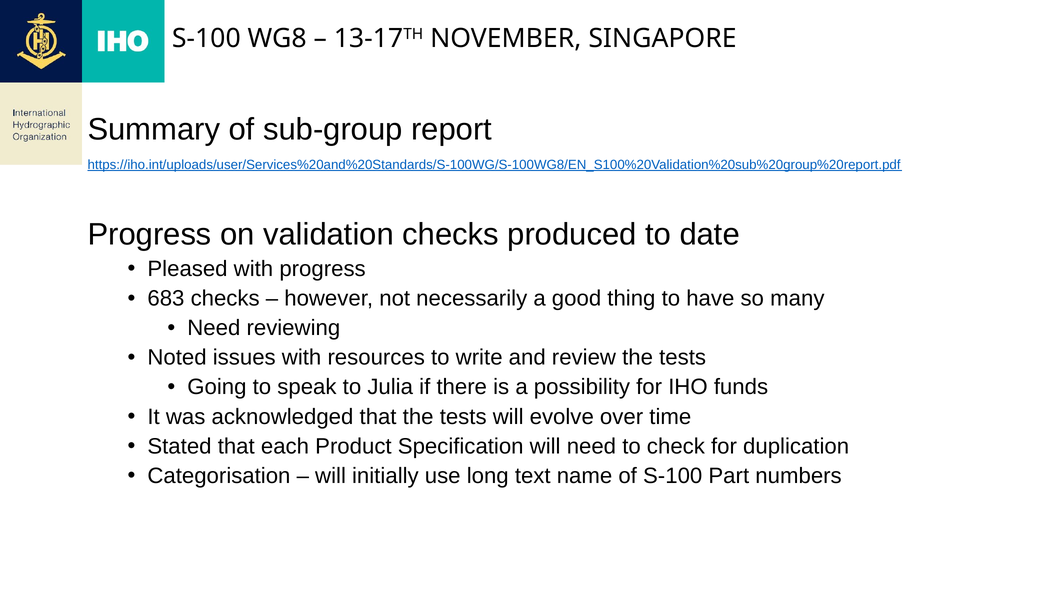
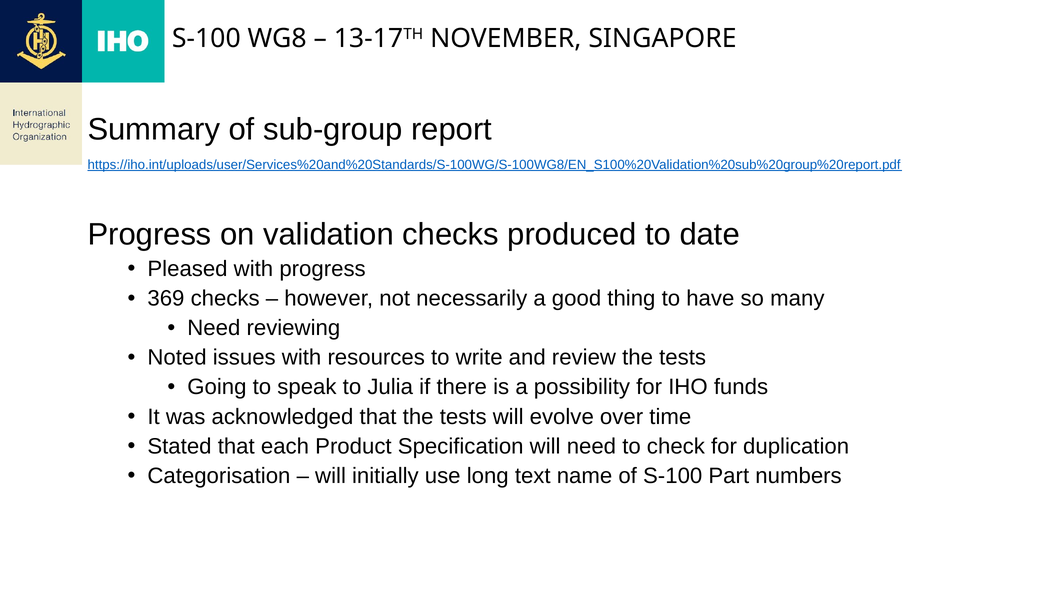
683: 683 -> 369 (166, 298)
